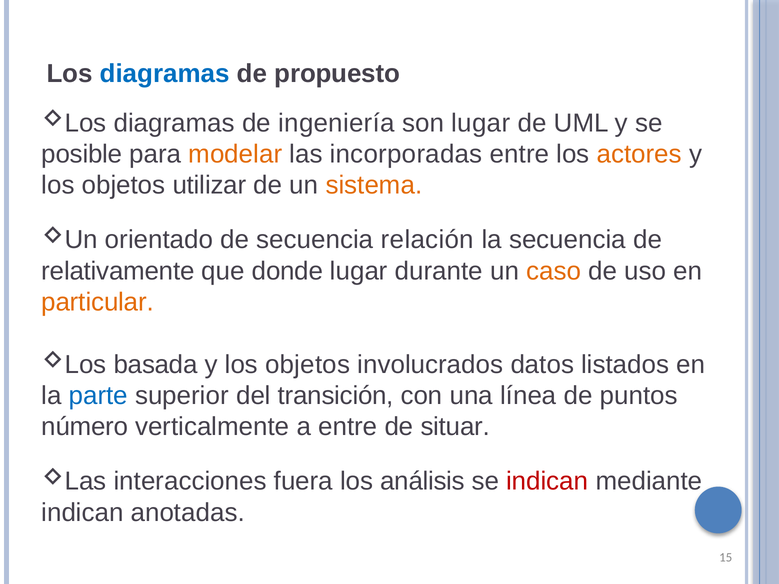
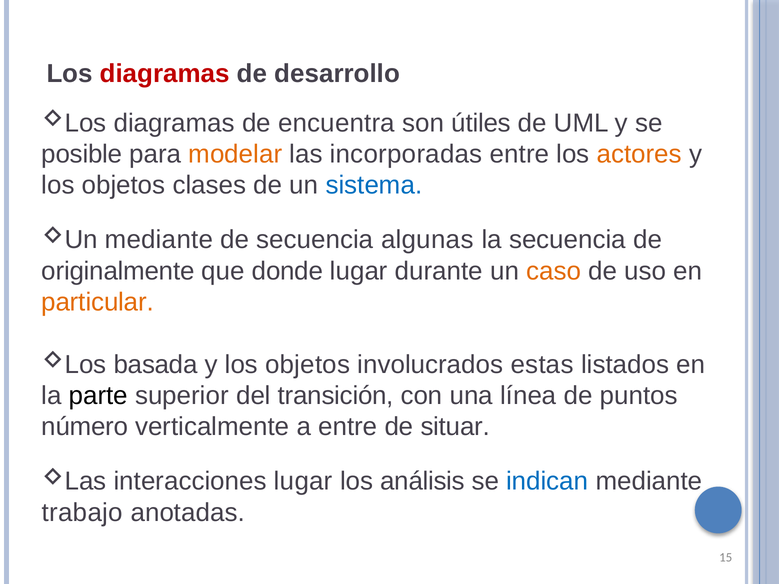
diagramas colour: blue -> red (165, 74)
propuesto: propuesto -> desarrollo (337, 74)
ingeniería: ingeniería -> encuentra (337, 123)
son lugar: lugar -> útiles (481, 123)
utilizar: utilizar -> clases (209, 186)
sistema colour: orange -> blue (374, 186)
orientado: orientado -> mediante (159, 240)
relación: relación -> algunas (427, 240)
relativamente: relativamente -> originalmente (118, 271)
datos: datos -> estas (542, 365)
parte colour: blue -> black (98, 396)
interacciones fuera: fuera -> lugar (303, 482)
indican colour: red -> blue (547, 482)
indican: indican -> trabajo (82, 513)
